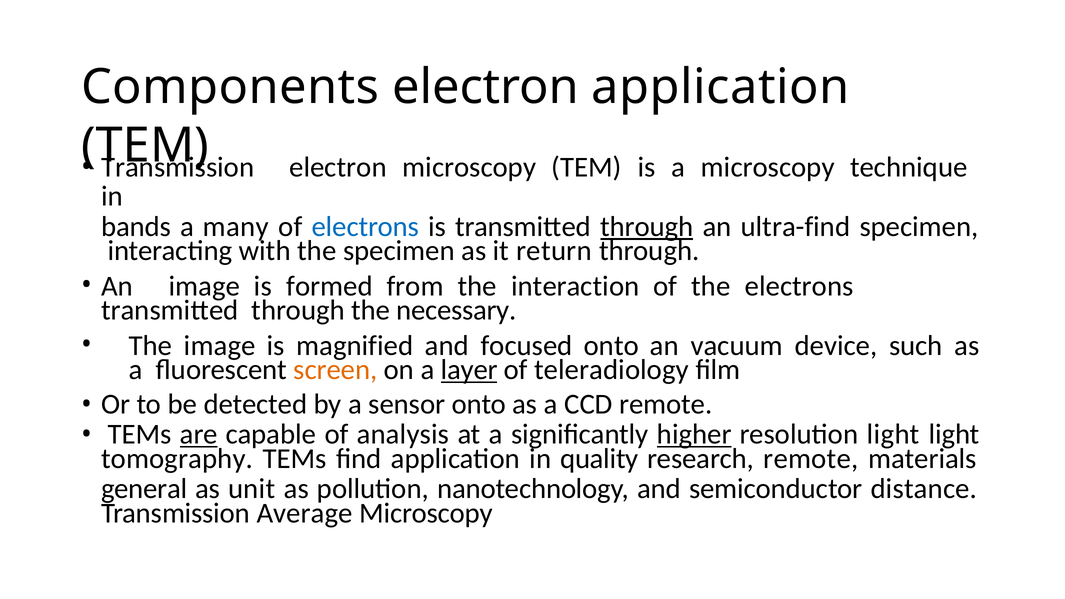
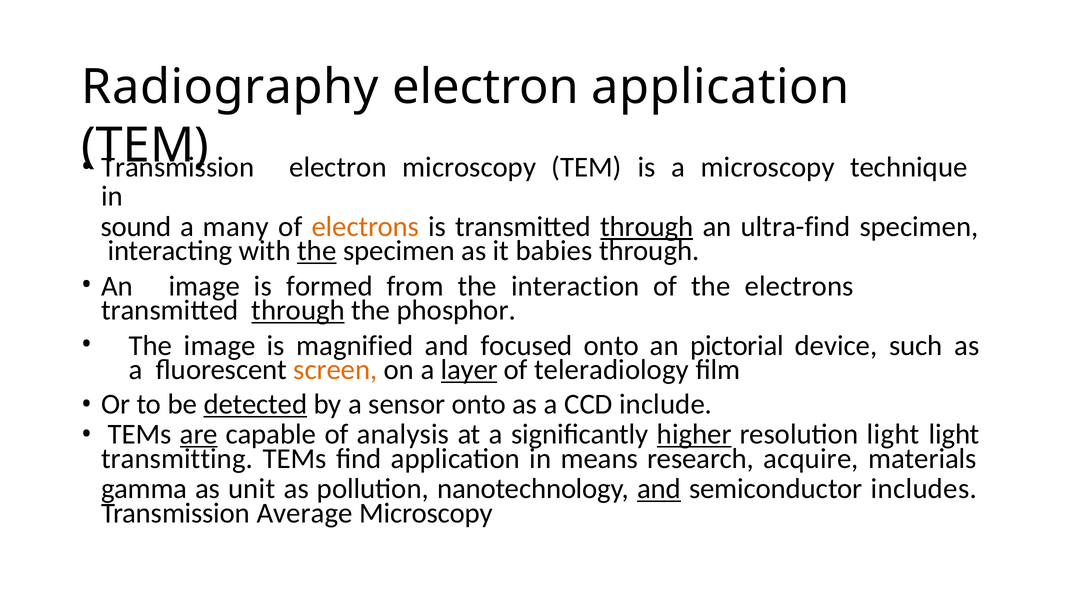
Components: Components -> Radiography (230, 87)
bands: bands -> sound (136, 227)
electrons colour: blue -> orange (365, 227)
the underline: none -> present (317, 251)
return: return -> babies (554, 251)
through underline: none -> present (298, 310)
necessary: necessary -> phosphor (456, 310)
vacuum: vacuum -> pictorial (737, 346)
detected underline: none -> present (255, 404)
CCD remote: remote -> include (666, 404)
tomography: tomography -> transmitting (177, 459)
quality: quality -> means (599, 459)
research remote: remote -> acquire (811, 459)
general: general -> gamma (144, 489)
and underline: none -> present (659, 489)
distance: distance -> includes (924, 489)
